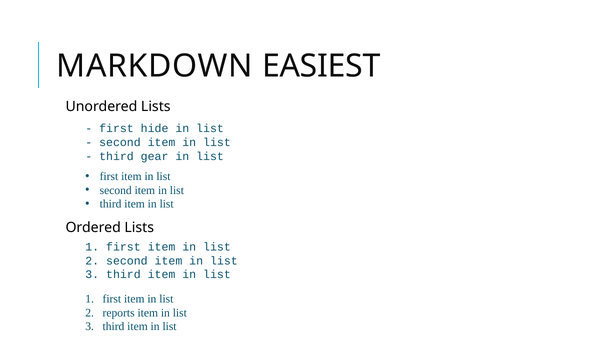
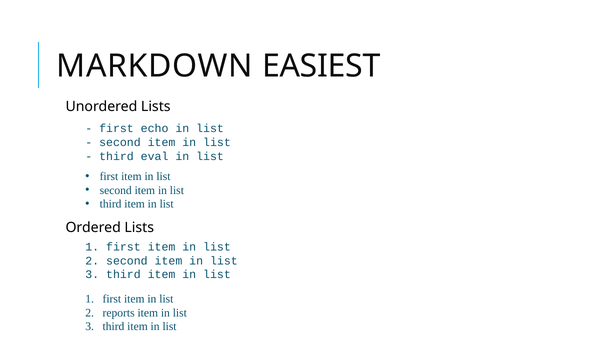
hide: hide -> echo (155, 128)
gear: gear -> eval (155, 156)
